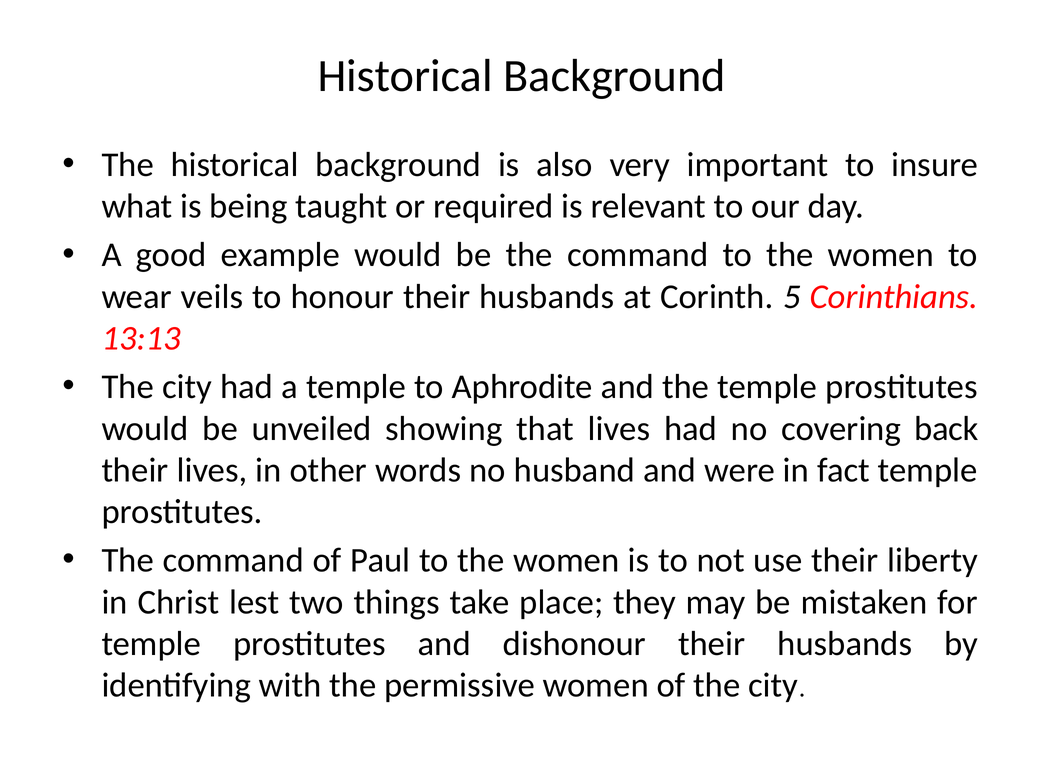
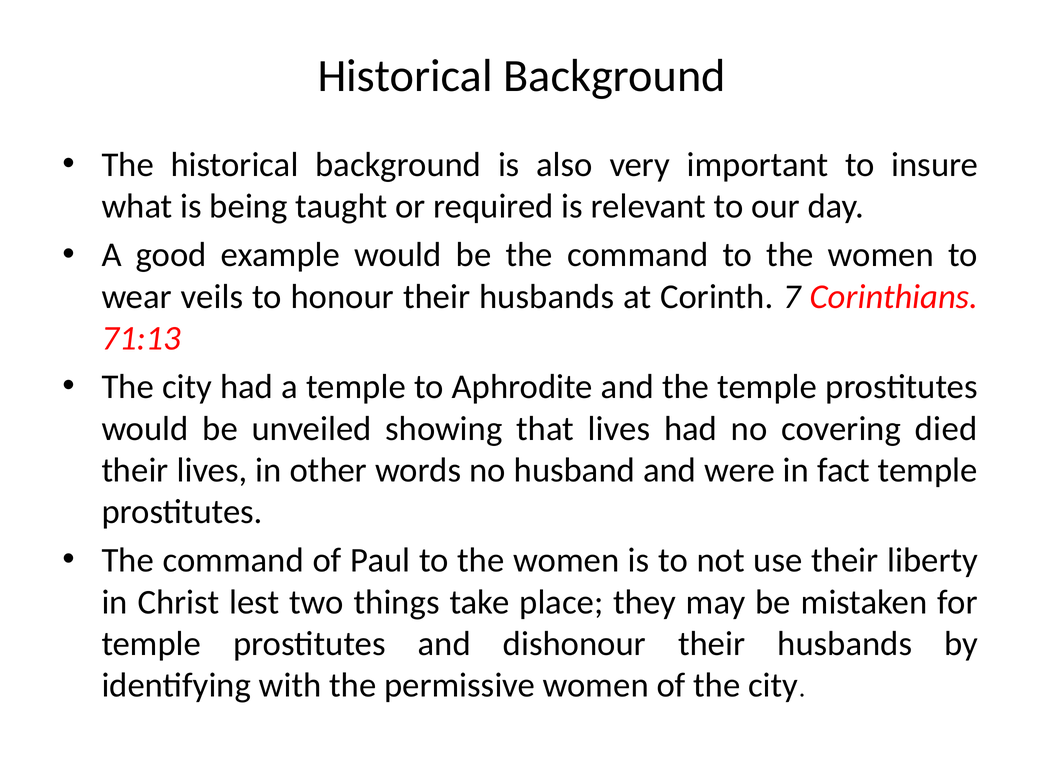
5: 5 -> 7 (792, 297)
13:13: 13:13 -> 71:13 (141, 338)
back: back -> died (946, 428)
